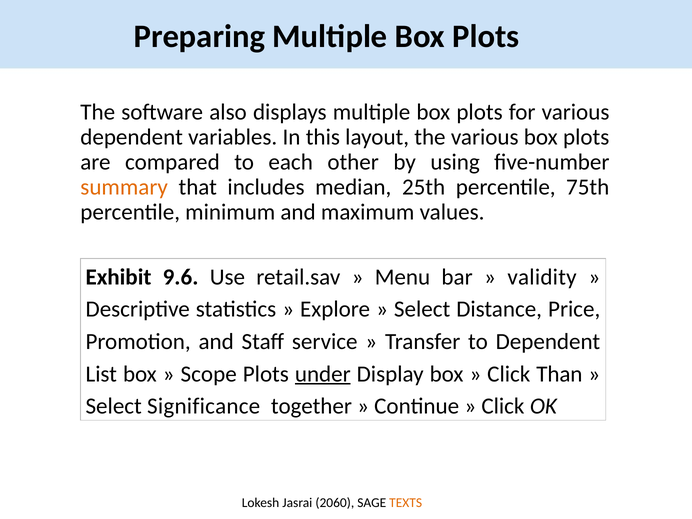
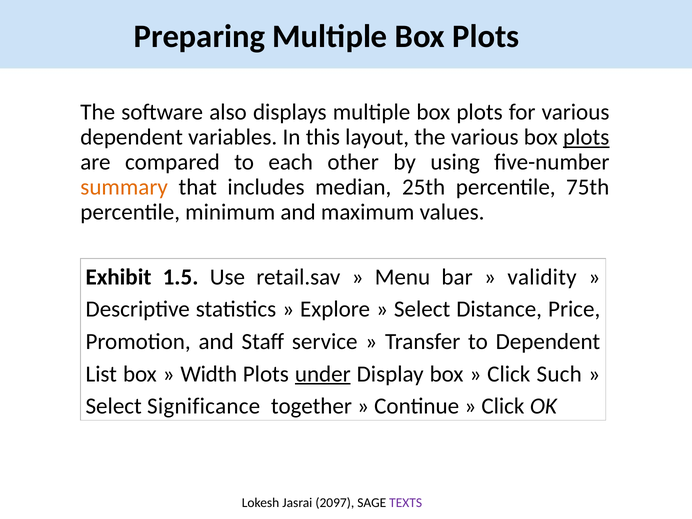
plots underline: none -> present (586, 137)
9.6: 9.6 -> 1.5 (181, 277)
Scope: Scope -> Width (209, 374)
Than: Than -> Such (559, 374)
2060: 2060 -> 2097 (335, 503)
TEXTS colour: orange -> purple (406, 503)
